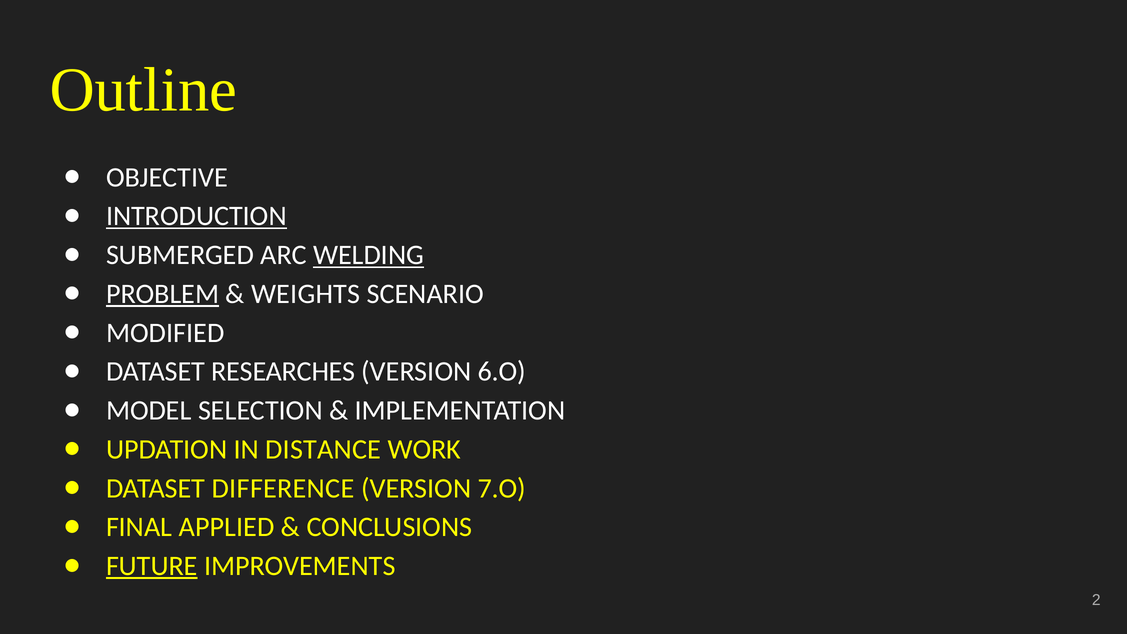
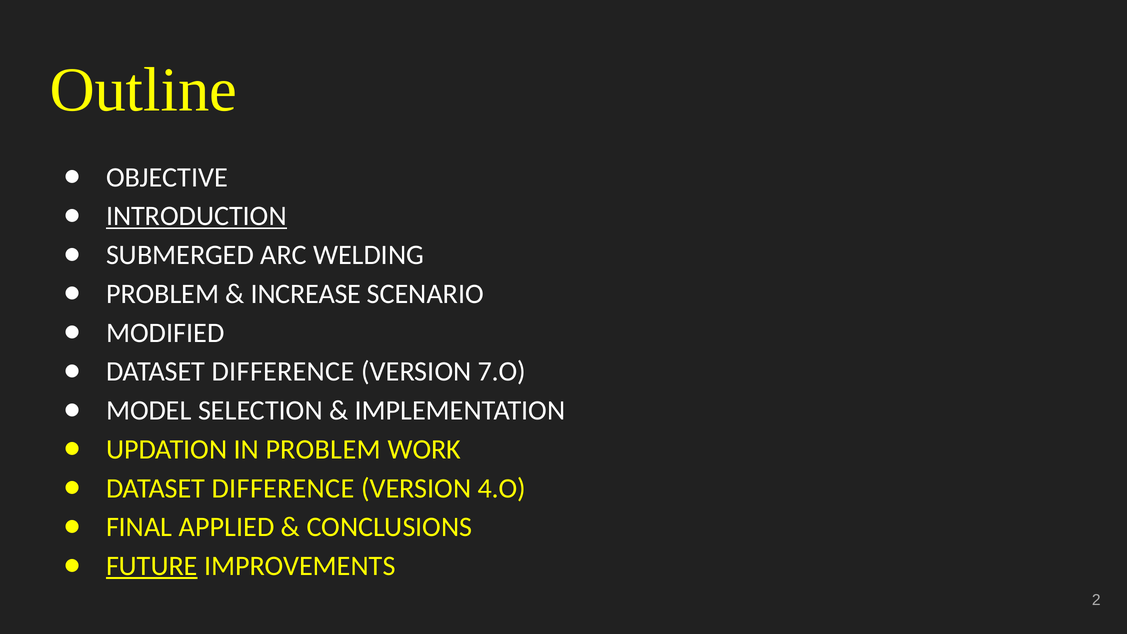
WELDING underline: present -> none (369, 255)
PROBLEM underline: present -> none (163, 294)
WEIGHTS: WEIGHTS -> INCREASE (306, 294)
RESEARCHES: RESEARCHES -> DIFFERENCE (283, 372)
6.O: 6.O -> 7.O (502, 372)
IN DISTANCE: DISTANCE -> PROBLEM (323, 449)
7.O: 7.O -> 4.O (502, 488)
